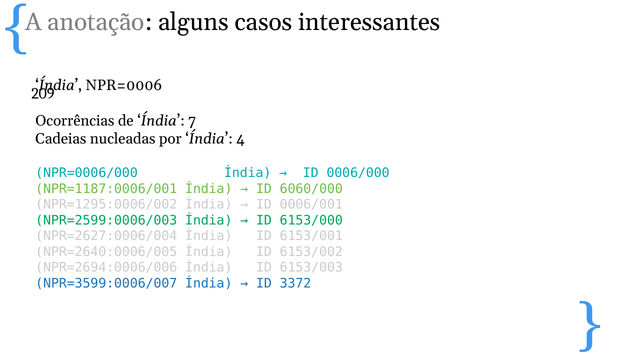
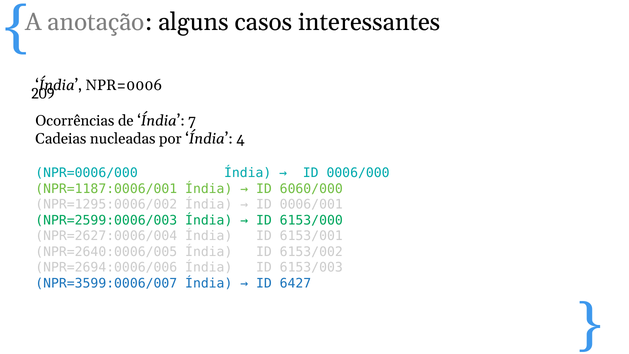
3372: 3372 -> 6427 (295, 283)
